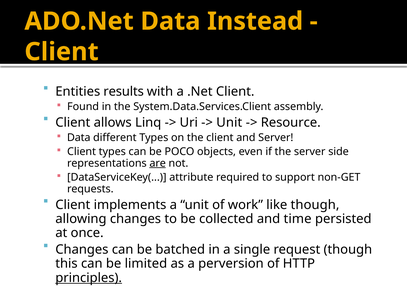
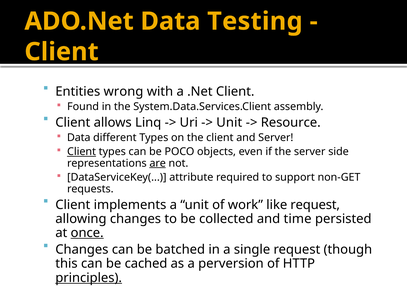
Instead: Instead -> Testing (255, 21)
results: results -> wrong (124, 92)
Client underline: none -> present (82, 152)
like though: though -> request (315, 205)
once underline: none -> present (87, 233)
limited: limited -> cached (146, 264)
